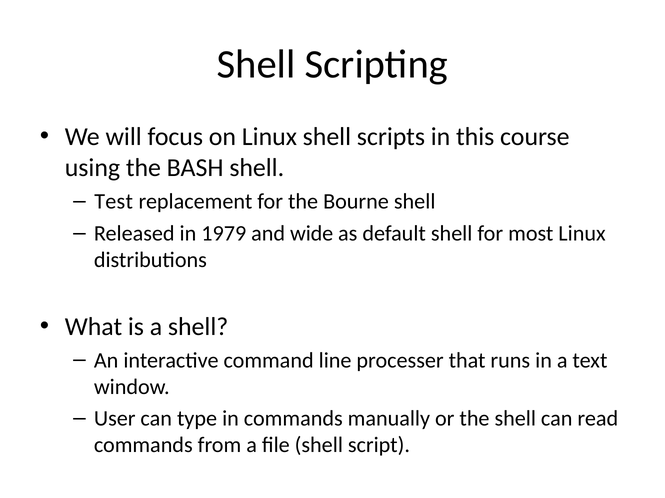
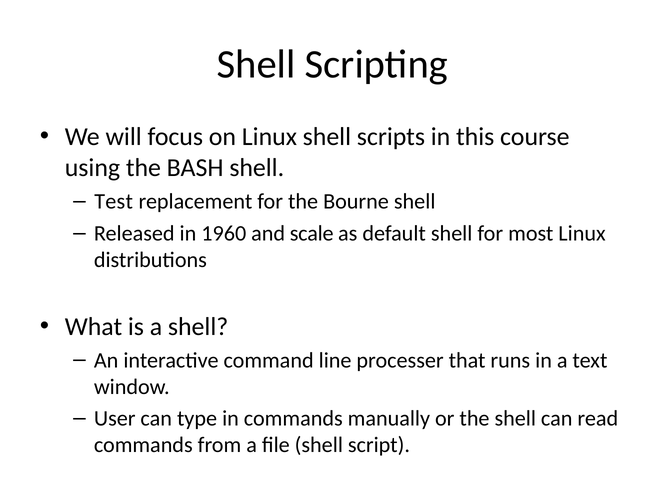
1979: 1979 -> 1960 (224, 234)
wide: wide -> scale (312, 234)
